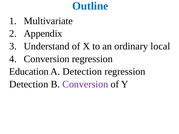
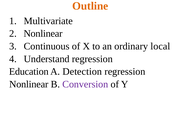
Outline colour: blue -> orange (90, 6)
Appendix: Appendix -> Nonlinear (43, 34)
Understand: Understand -> Continuous (47, 46)
Conversion: Conversion -> Understand (47, 59)
Detection: Detection -> Nonlinear (29, 84)
